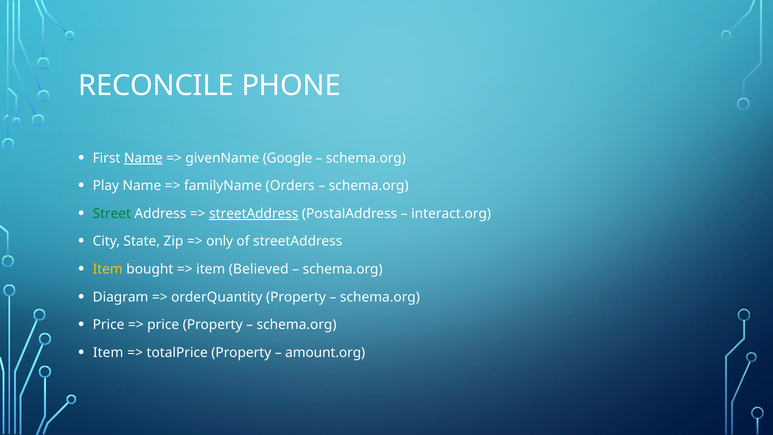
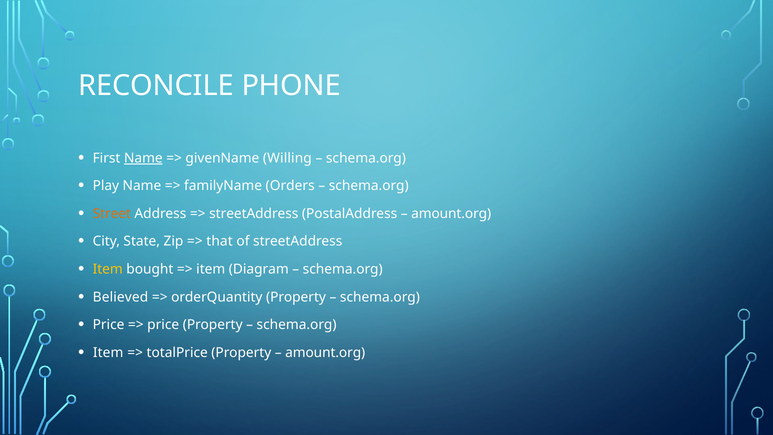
Google: Google -> Willing (287, 158)
Street colour: green -> orange (112, 214)
streetAddress underline: present -> none (254, 214)
interact.org: interact.org -> amount.org (451, 214)
only: only -> that (220, 241)
Believed: Believed -> Diagram (259, 269)
Diagram: Diagram -> Believed (120, 297)
